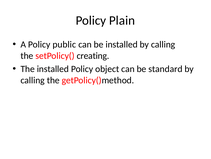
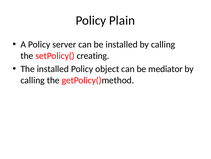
public: public -> server (64, 44)
standard: standard -> mediator (166, 69)
